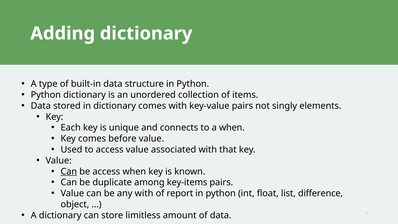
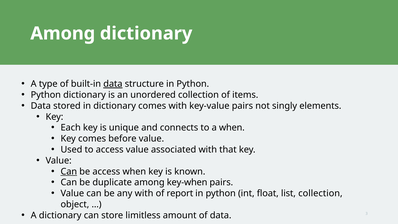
Adding: Adding -> Among (63, 33)
data underline: none -> present (113, 84)
key-items: key-items -> key-when (187, 182)
list difference: difference -> collection (320, 193)
